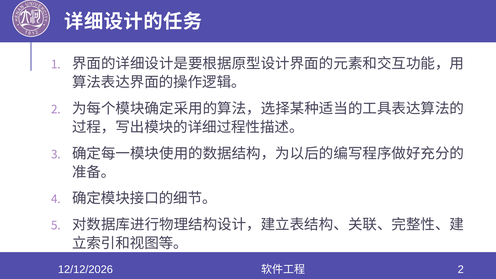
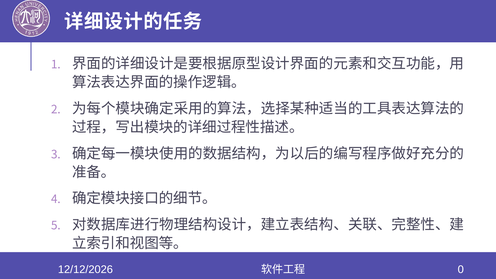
2: 2 -> 0 (461, 270)
